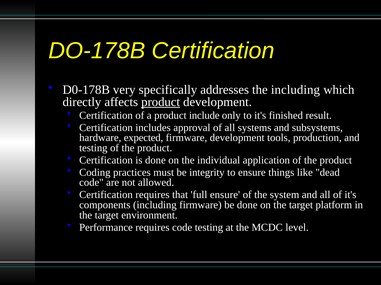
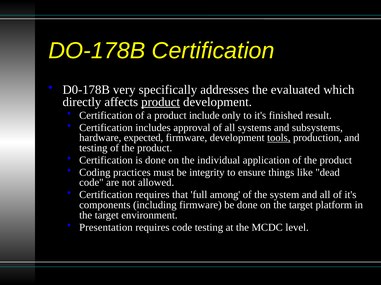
the including: including -> evaluated (295, 90)
tools underline: none -> present (279, 138)
full ensure: ensure -> among (225, 195)
Performance: Performance -> Presentation (106, 228)
